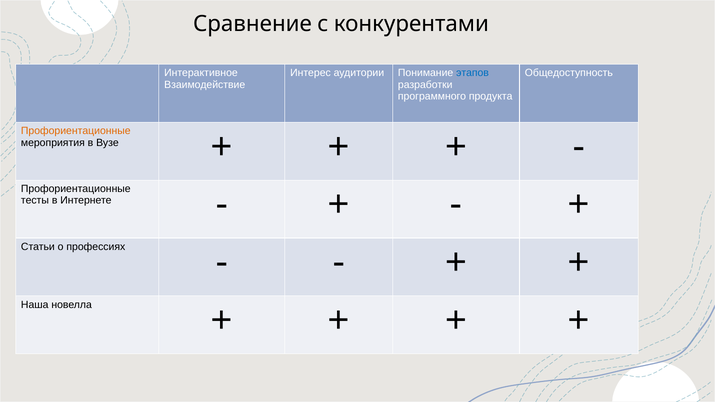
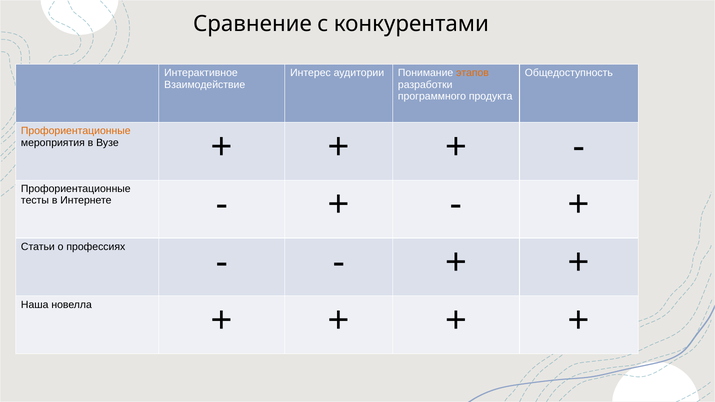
этапов colour: blue -> orange (473, 73)
